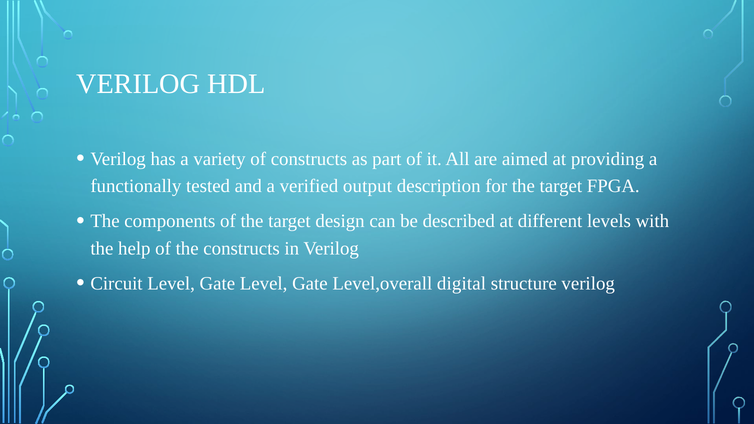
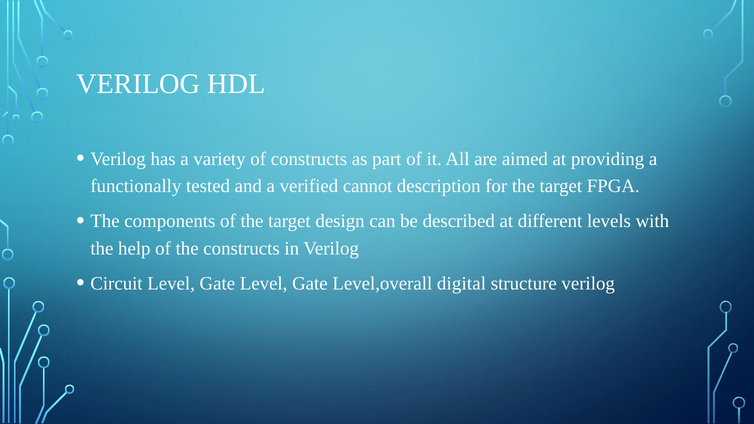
output: output -> cannot (368, 186)
